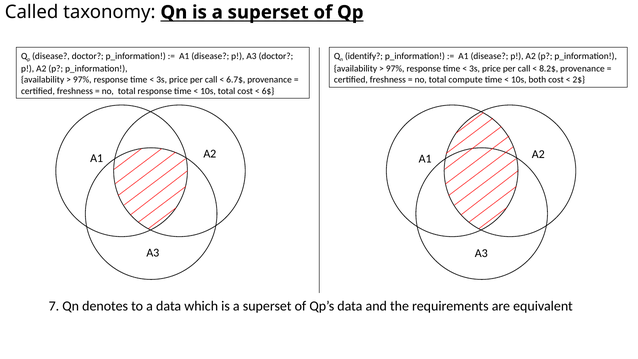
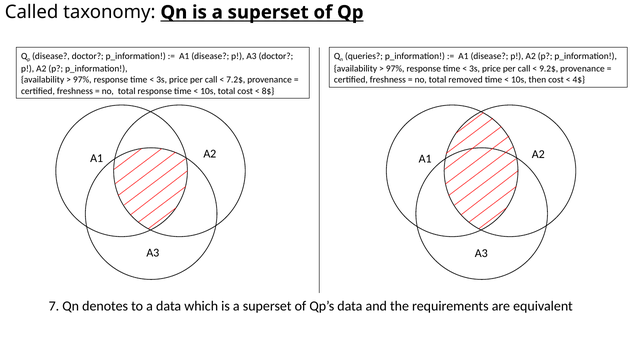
identify: identify -> queries (364, 56)
8.2$: 8.2$ -> 9.2$ (549, 69)
6.7$: 6.7$ -> 7.2$ (236, 80)
compute: compute -> removed (466, 80)
both: both -> then (537, 80)
2$: 2$ -> 4$ (579, 80)
6$: 6$ -> 8$ (268, 91)
